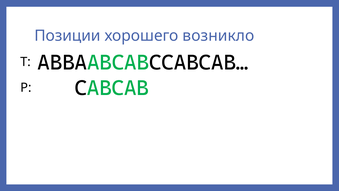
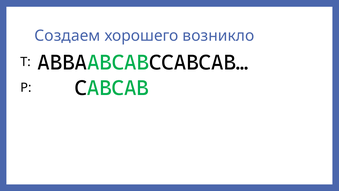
Позиции: Позиции -> Создаем (67, 36)
